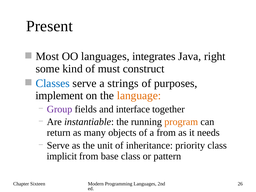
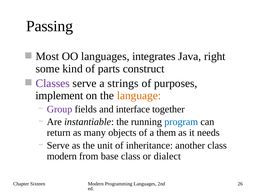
Present: Present -> Passing (50, 26)
must: must -> parts (109, 69)
Classes colour: blue -> purple (53, 83)
program colour: orange -> blue (181, 122)
a from: from -> them (166, 133)
priority: priority -> another (190, 145)
implicit: implicit -> modern (62, 156)
pattern: pattern -> dialect (167, 156)
